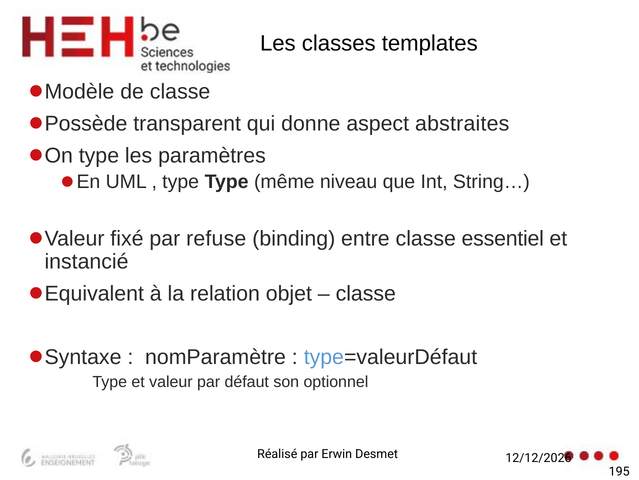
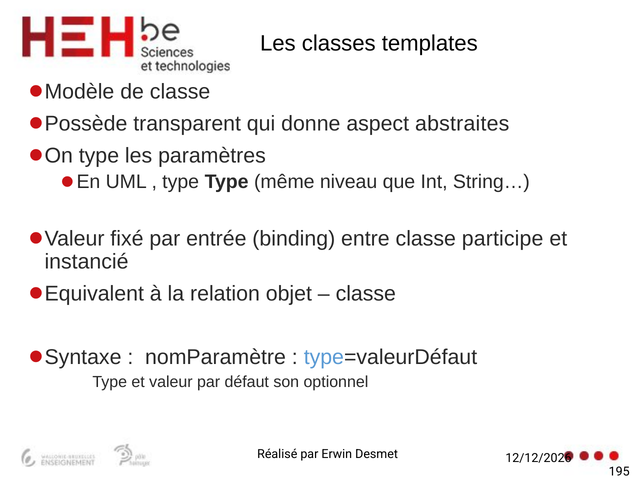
refuse: refuse -> entrée (216, 238)
essentiel: essentiel -> participe (503, 238)
